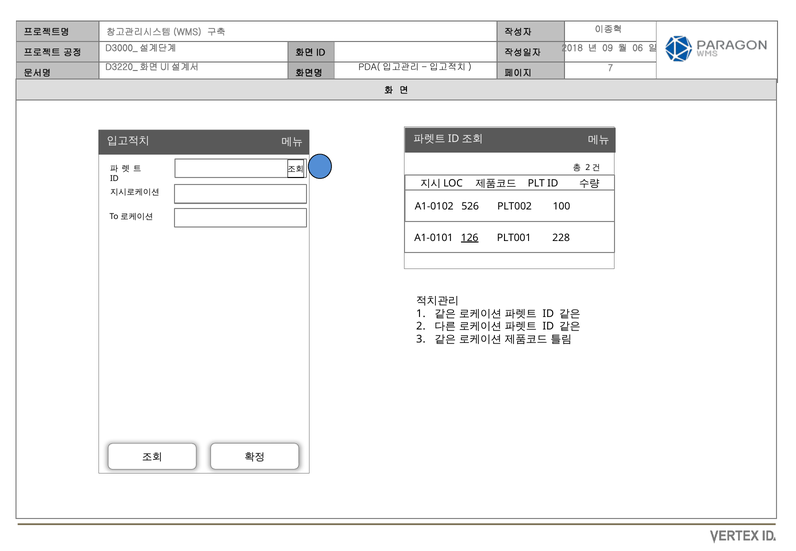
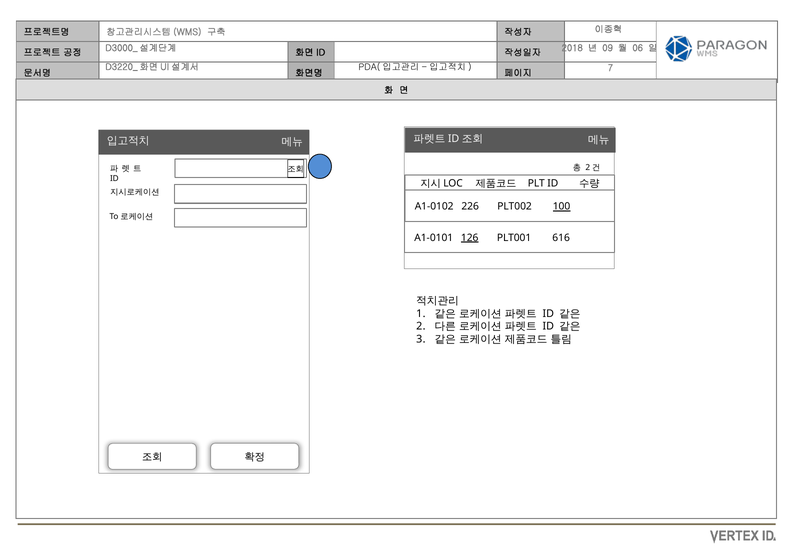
526: 526 -> 226 (470, 207)
100 underline: none -> present (562, 207)
228: 228 -> 616 (561, 238)
